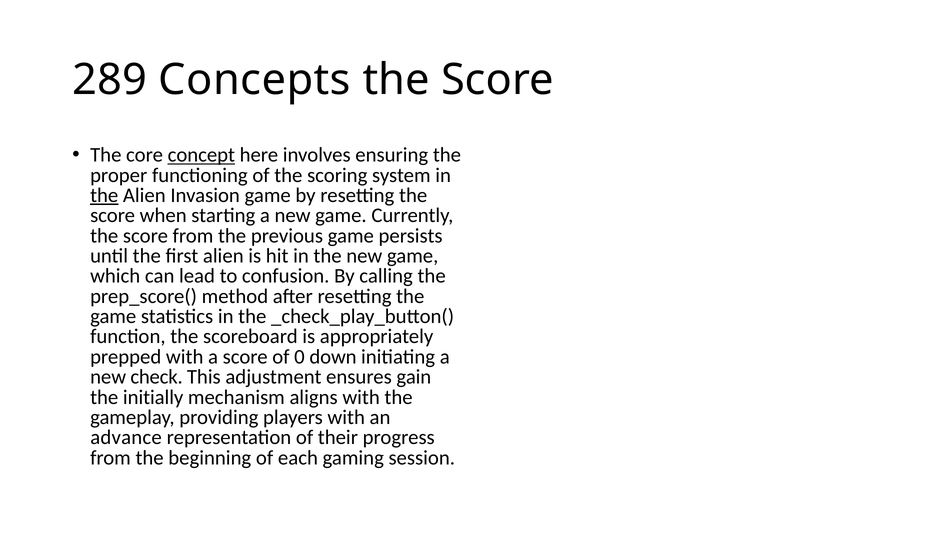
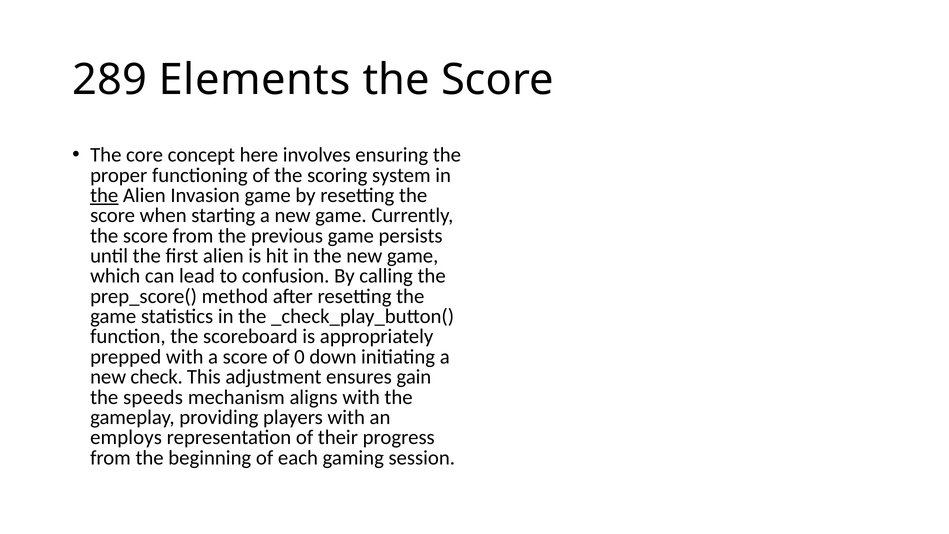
Concepts: Concepts -> Elements (255, 80)
concept underline: present -> none (201, 155)
initially: initially -> speeds (153, 397)
advance: advance -> employs (126, 437)
